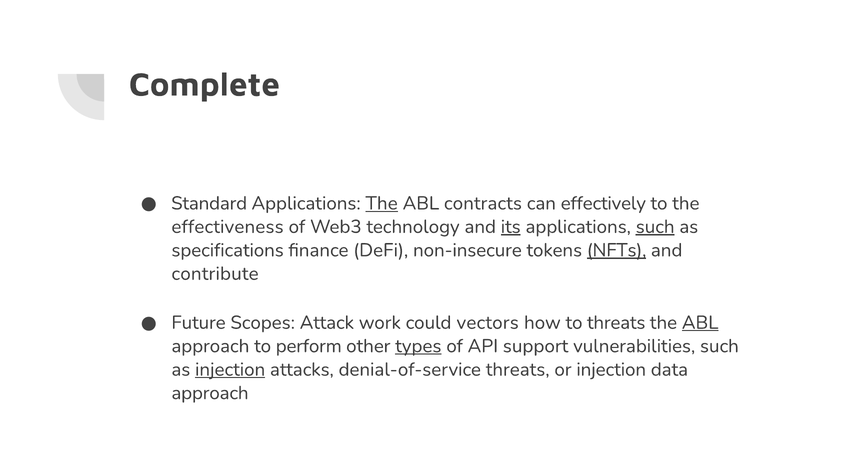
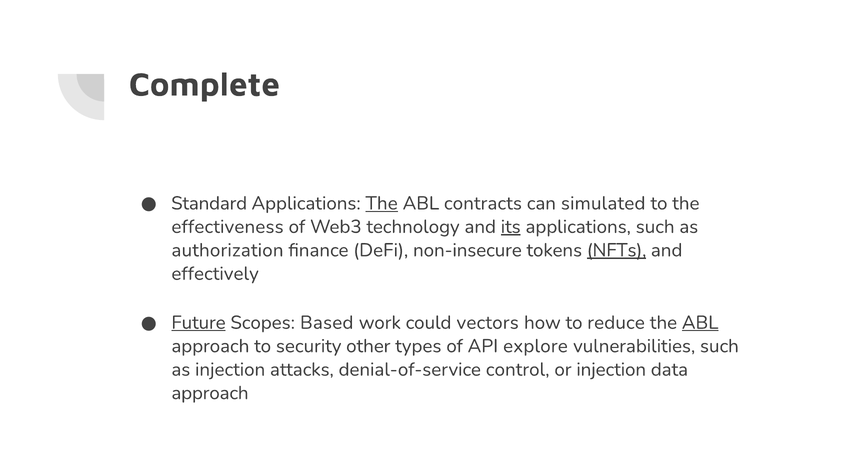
effectively: effectively -> simulated (603, 203)
such underline: present -> none (655, 227)
specifications: specifications -> authorization (227, 250)
contribute: contribute -> effectively (215, 274)
Future underline: none -> present (199, 323)
Attack: Attack -> Based (327, 323)
to threats: threats -> reduce (616, 323)
perform: perform -> security (309, 346)
types underline: present -> none (418, 346)
support: support -> explore (535, 346)
injection underline: present -> none (230, 369)
denial-of-service threats: threats -> control (518, 369)
